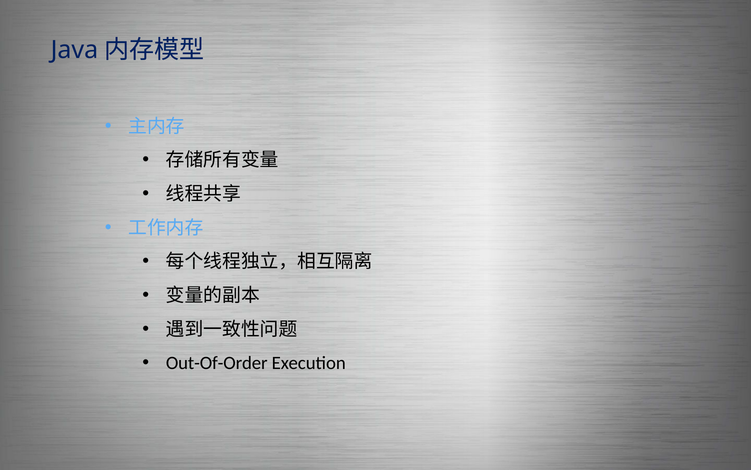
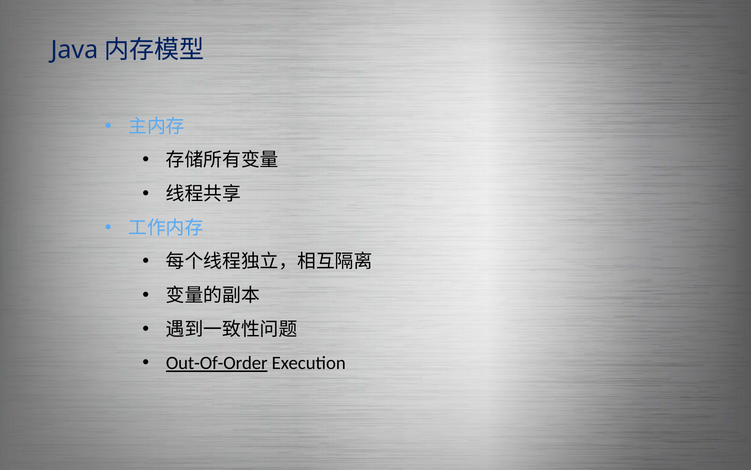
Out-Of-Order underline: none -> present (217, 363)
